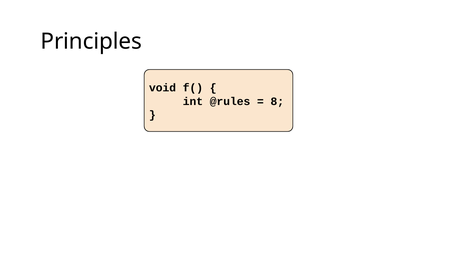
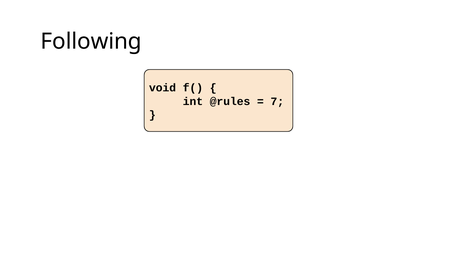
Principles: Principles -> Following (91, 41)
8: 8 -> 7 (277, 101)
